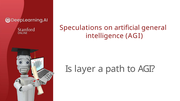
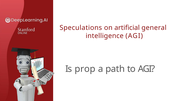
layer: layer -> prop (85, 69)
